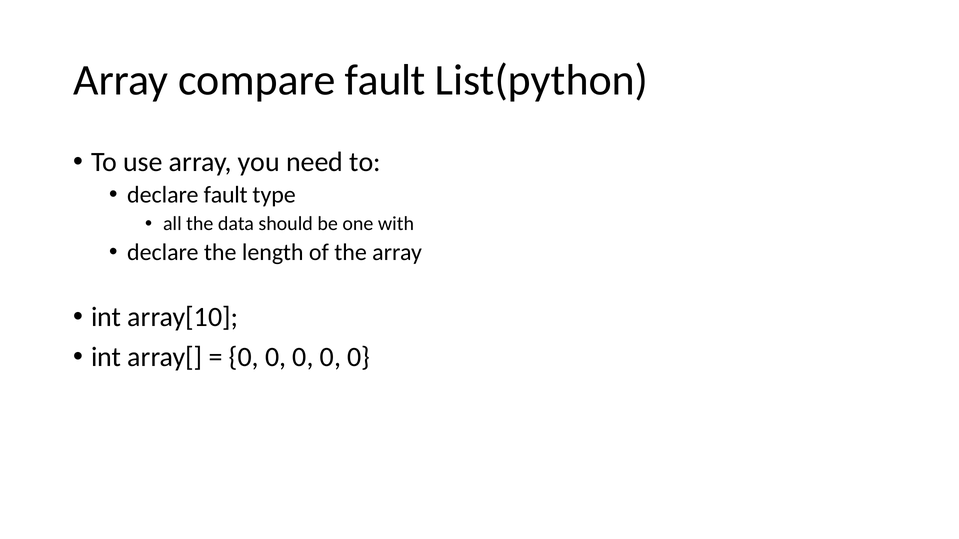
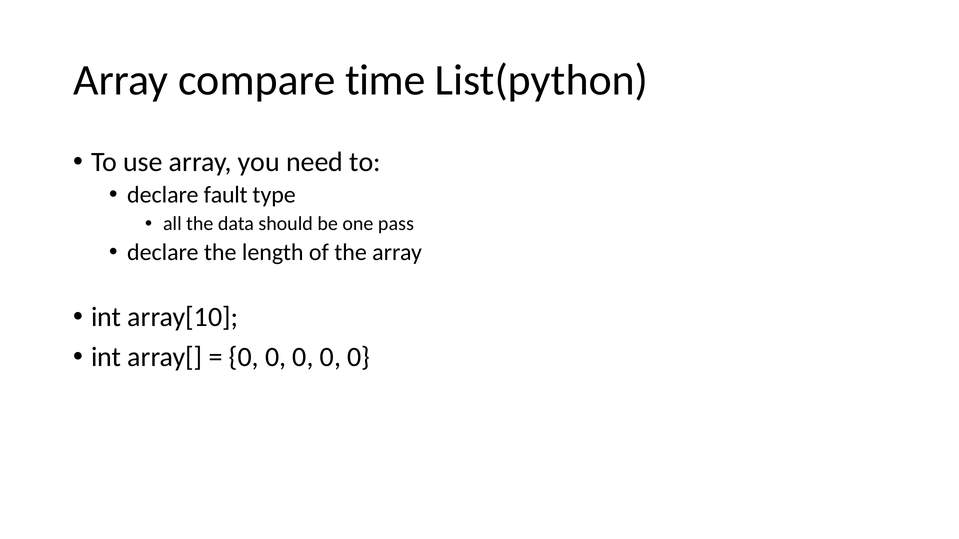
compare fault: fault -> time (385, 81)
with: with -> pass (396, 224)
